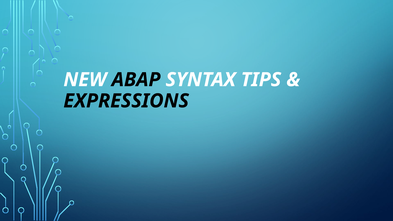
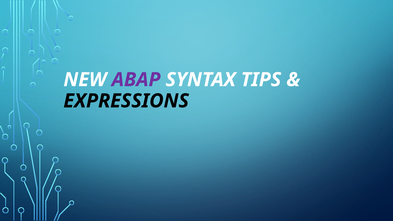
ABAP colour: black -> purple (136, 80)
